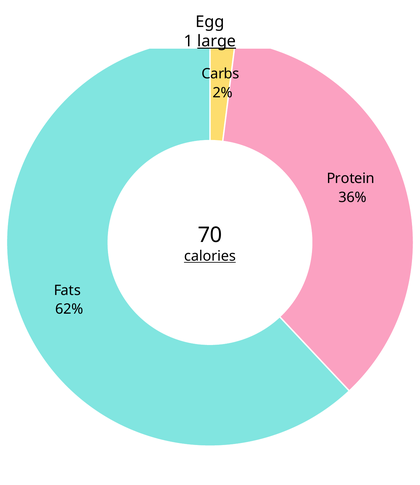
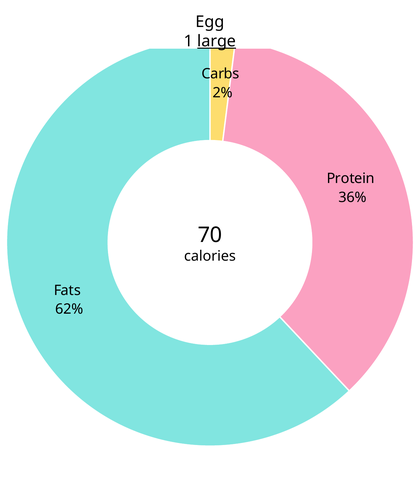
calories underline: present -> none (210, 256)
